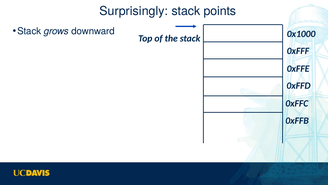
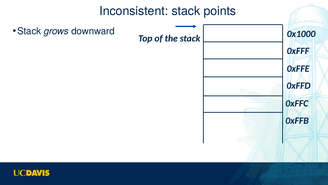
Surprisingly: Surprisingly -> Inconsistent (134, 11)
